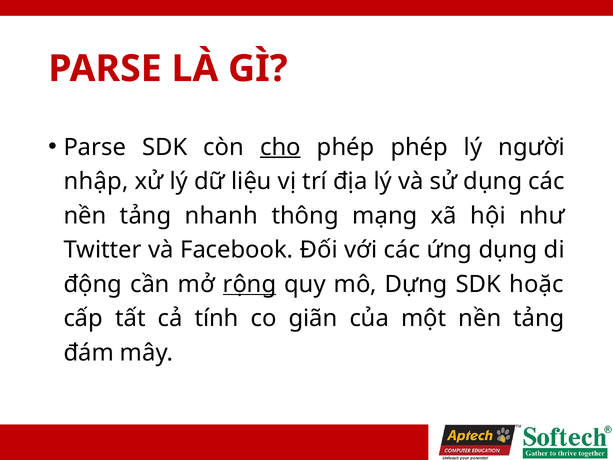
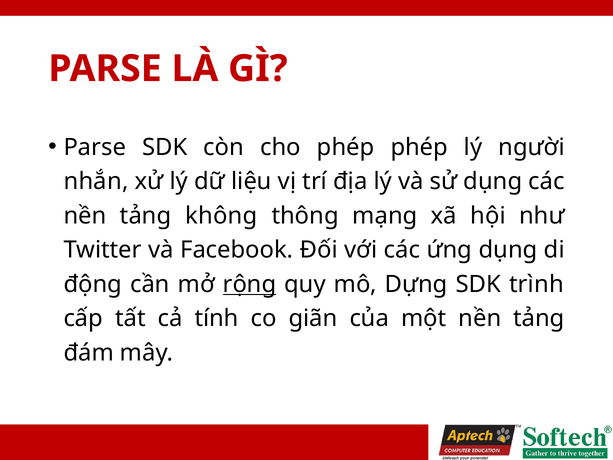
cho underline: present -> none (280, 147)
nhập: nhập -> nhắn (96, 181)
nhanh: nhanh -> không (221, 216)
hoặc: hoặc -> trình (537, 284)
